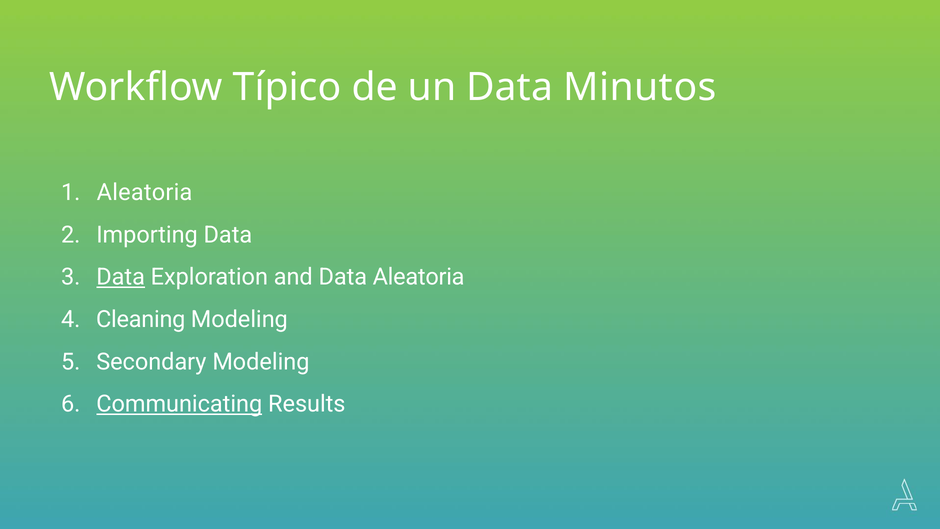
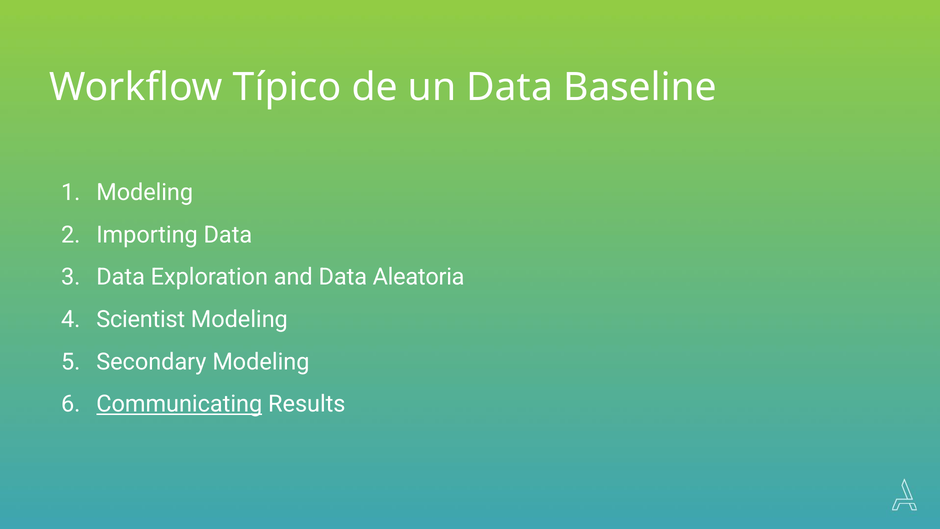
Minutos: Minutos -> Baseline (640, 87)
Aleatoria: Aleatoria -> Modeling (145, 192)
Data underline: present -> none (121, 277)
Cleaning: Cleaning -> Scientist (141, 319)
